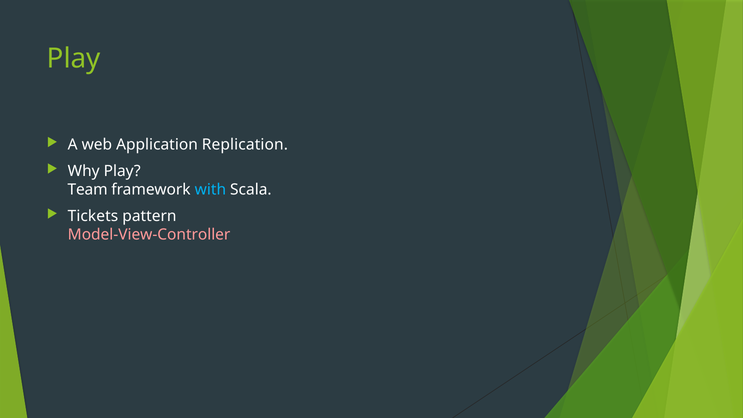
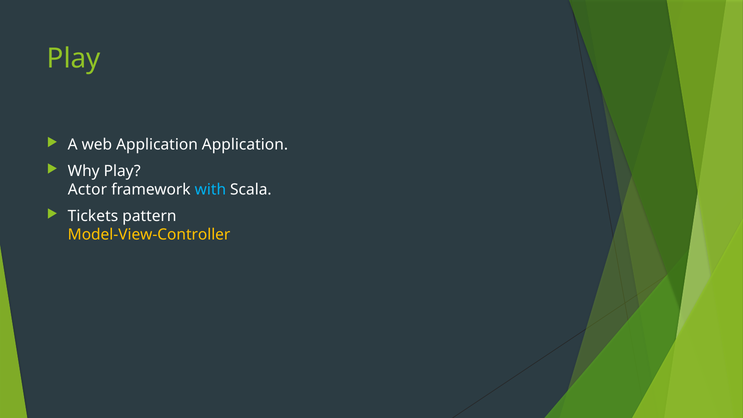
Application Replication: Replication -> Application (245, 145)
Team: Team -> Actor (87, 190)
Model-View-Controller colour: pink -> yellow (149, 235)
